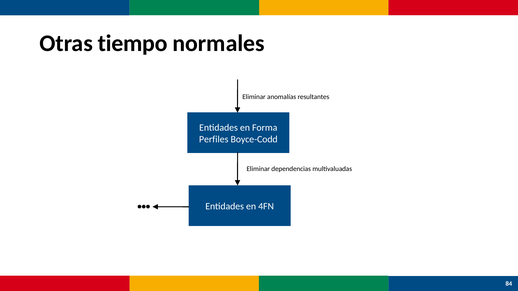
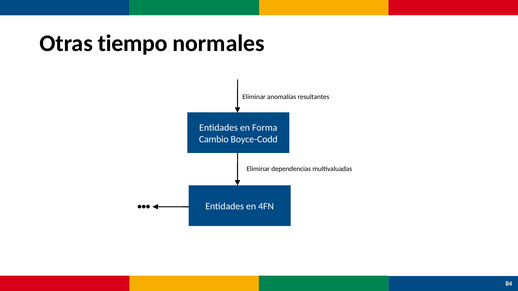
Perfiles: Perfiles -> Cambio (214, 139)
